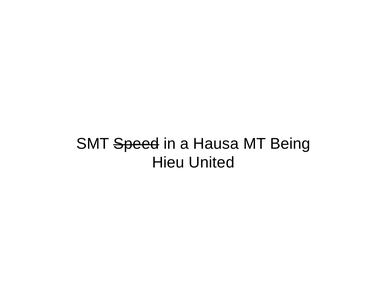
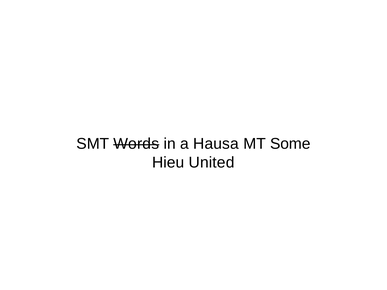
Speed: Speed -> Words (136, 144)
Being: Being -> Some (290, 144)
